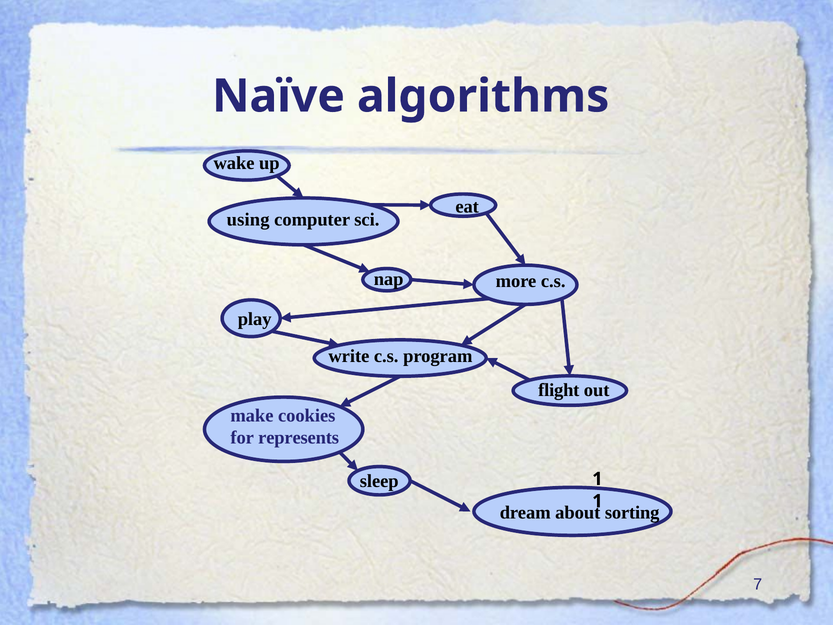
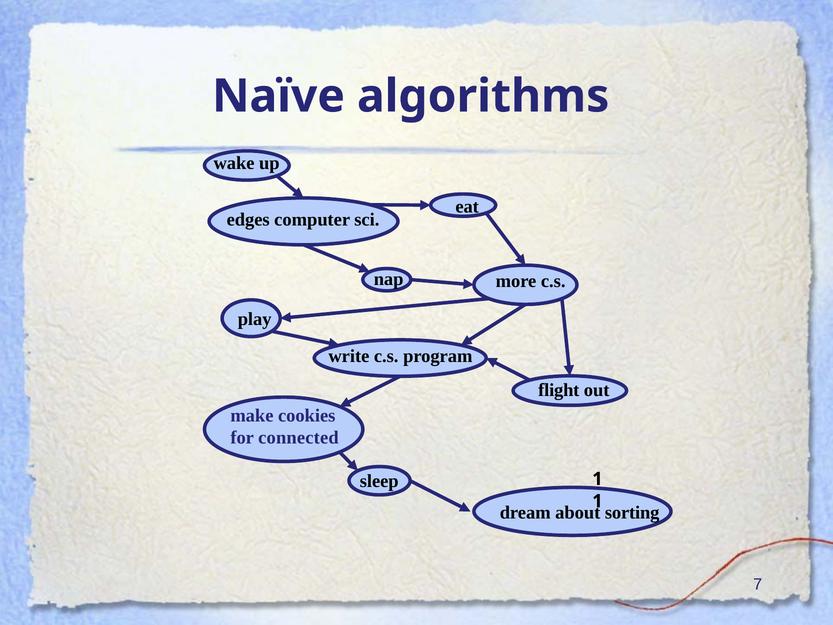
using: using -> edges (248, 219)
represents: represents -> connected (298, 438)
